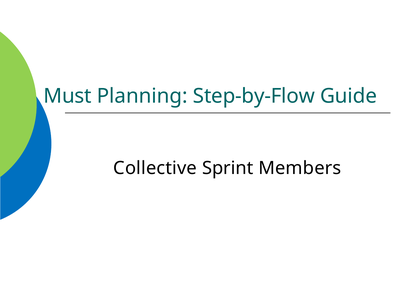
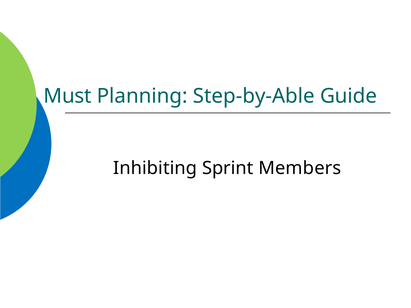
Step-by-Flow: Step-by-Flow -> Step-by-Able (254, 96)
Collective: Collective -> Inhibiting (155, 168)
